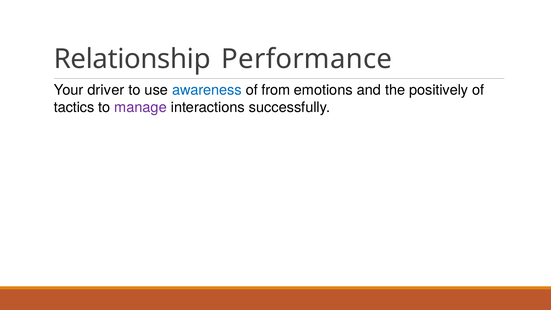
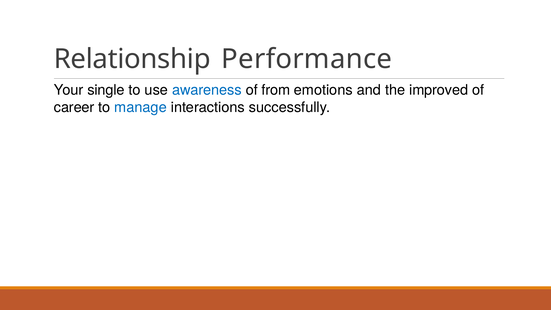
driver: driver -> single (106, 90)
positively: positively -> improved (439, 90)
tactics: tactics -> career (74, 107)
manage colour: purple -> blue (140, 107)
